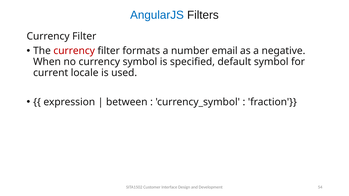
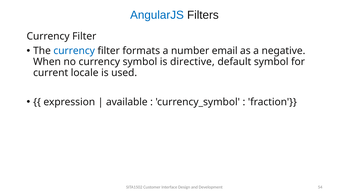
currency colour: red -> blue (74, 51)
specified: specified -> directive (192, 62)
between: between -> available (127, 102)
